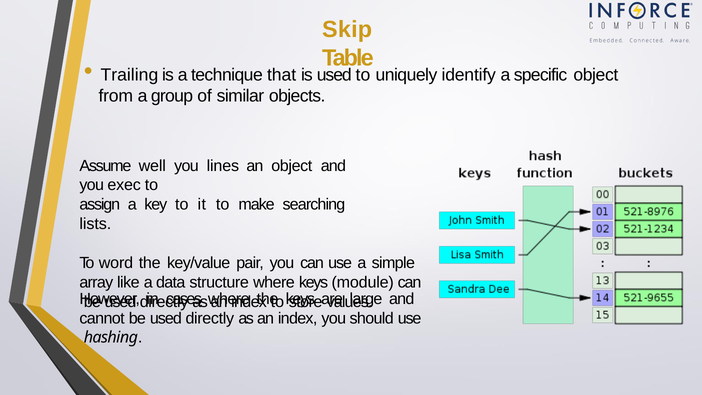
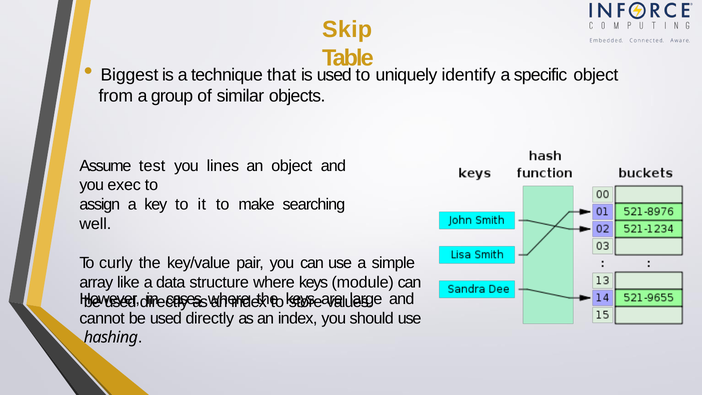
Trailing: Trailing -> Biggest (129, 75)
well: well -> test (152, 166)
lists: lists -> well (95, 224)
word: word -> curly (116, 263)
